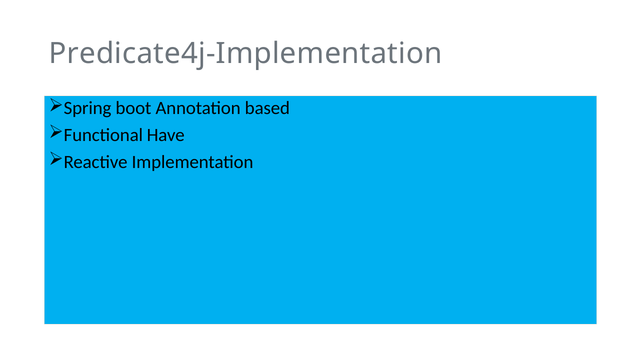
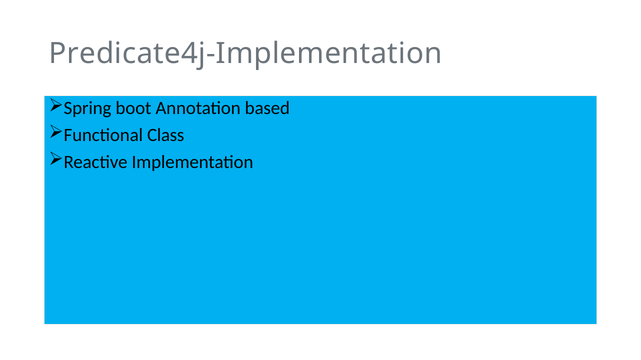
Have: Have -> Class (166, 135)
